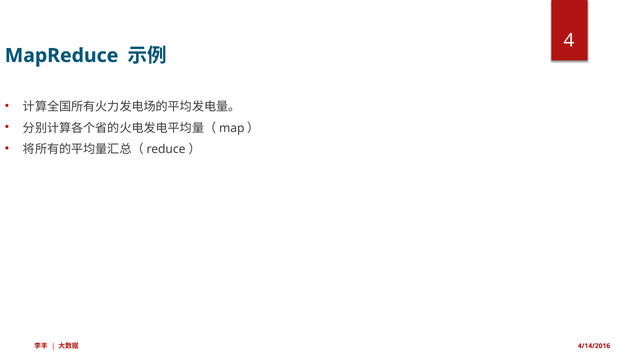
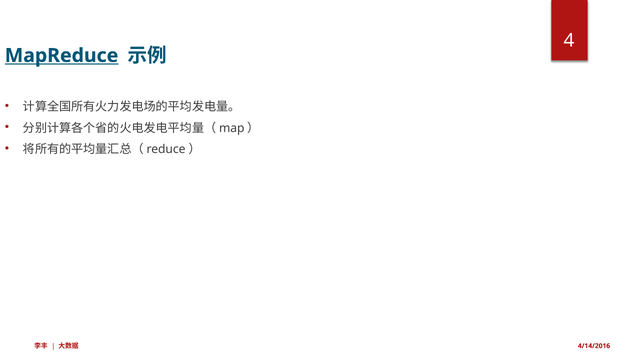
MapReduce underline: none -> present (62, 56)
